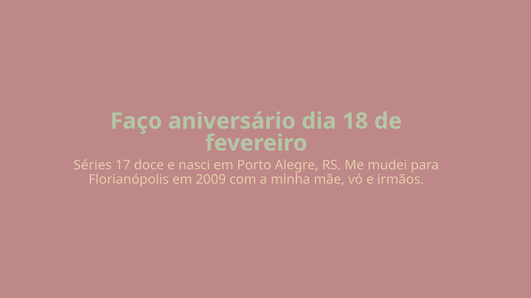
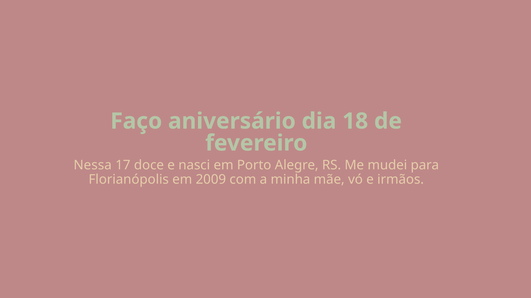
Séries: Séries -> Nessa (93, 166)
